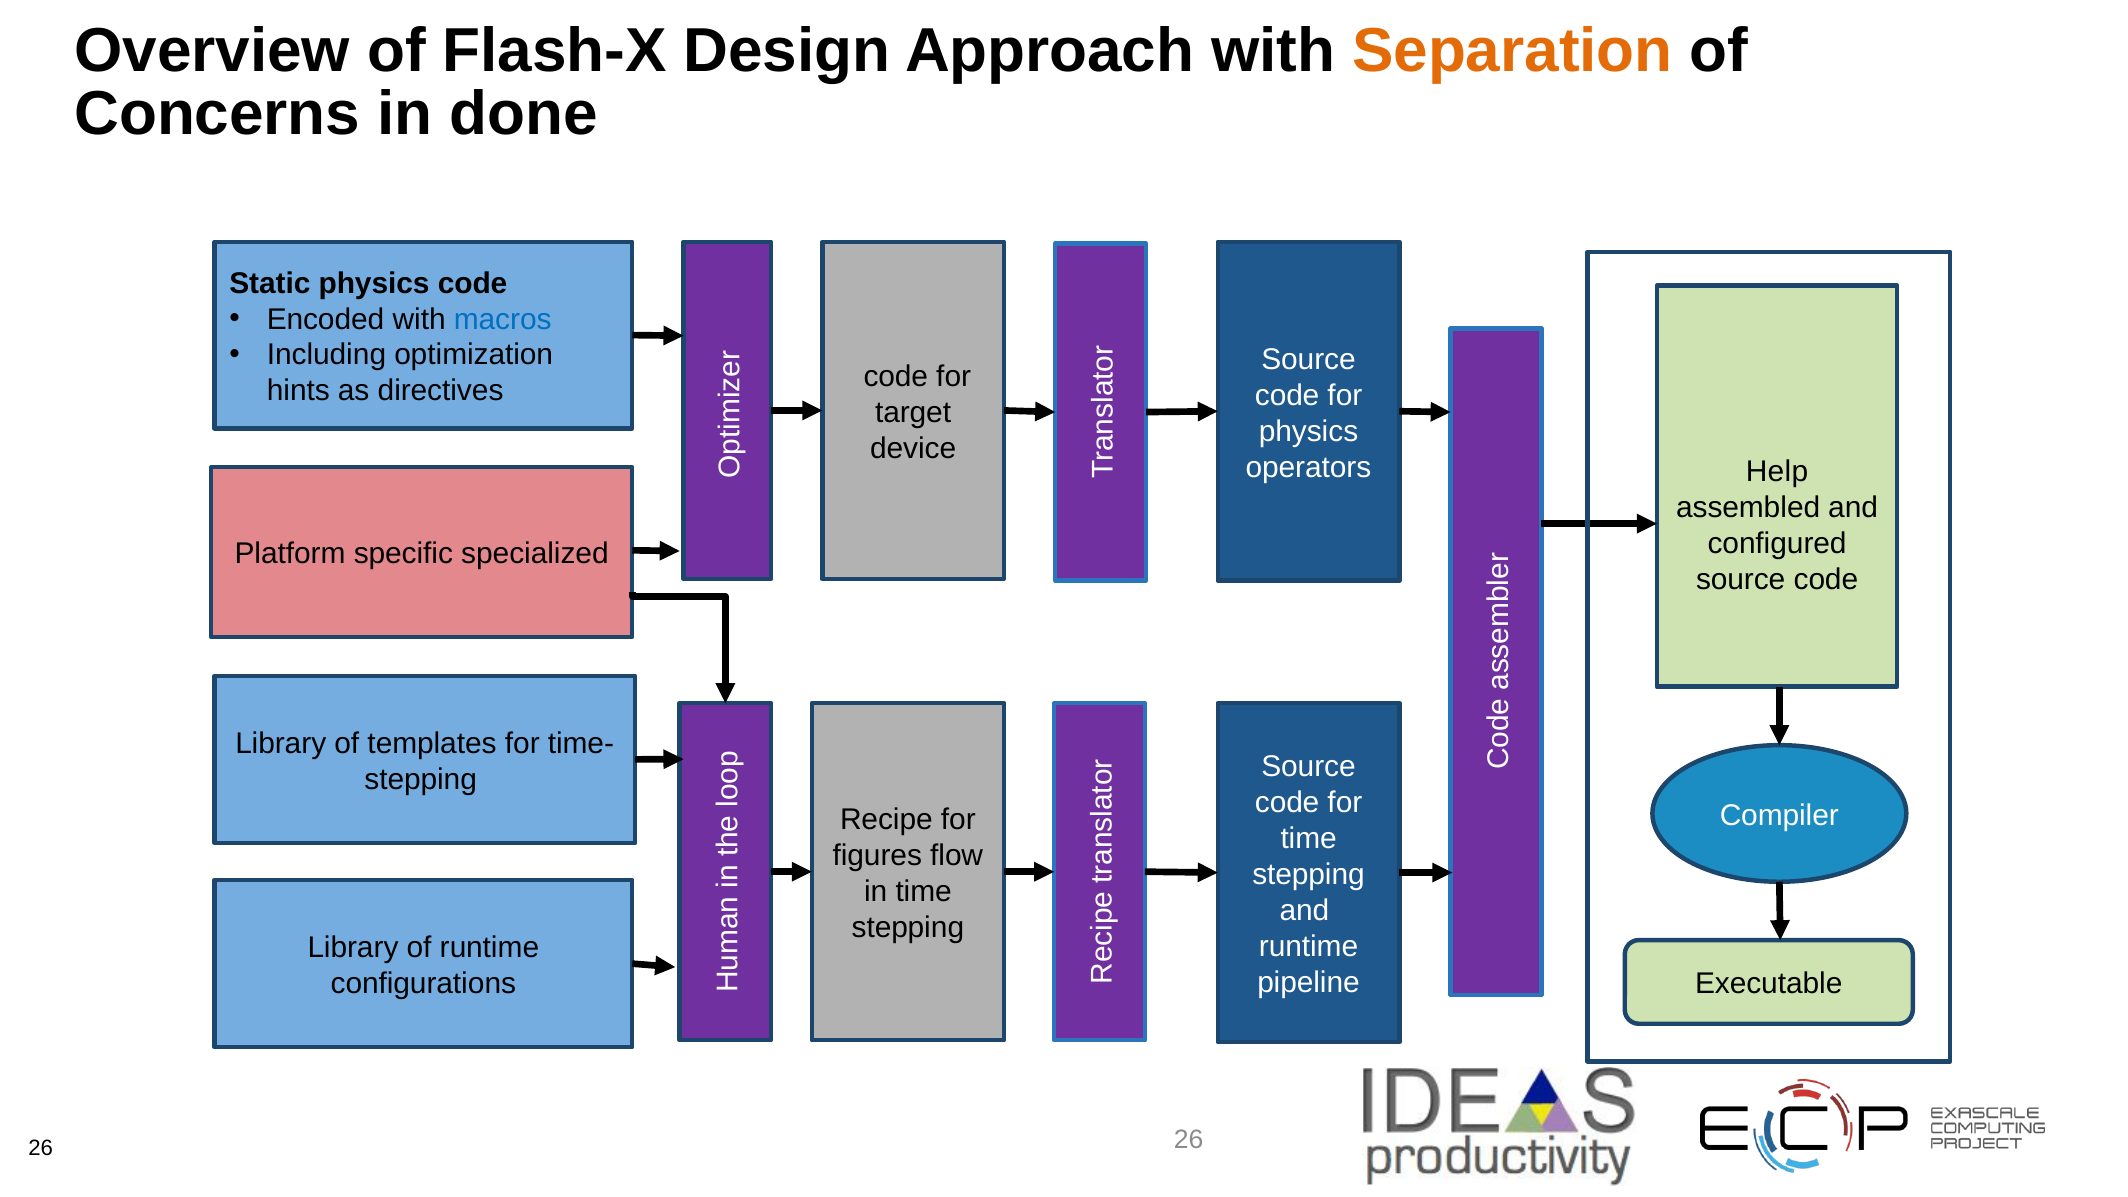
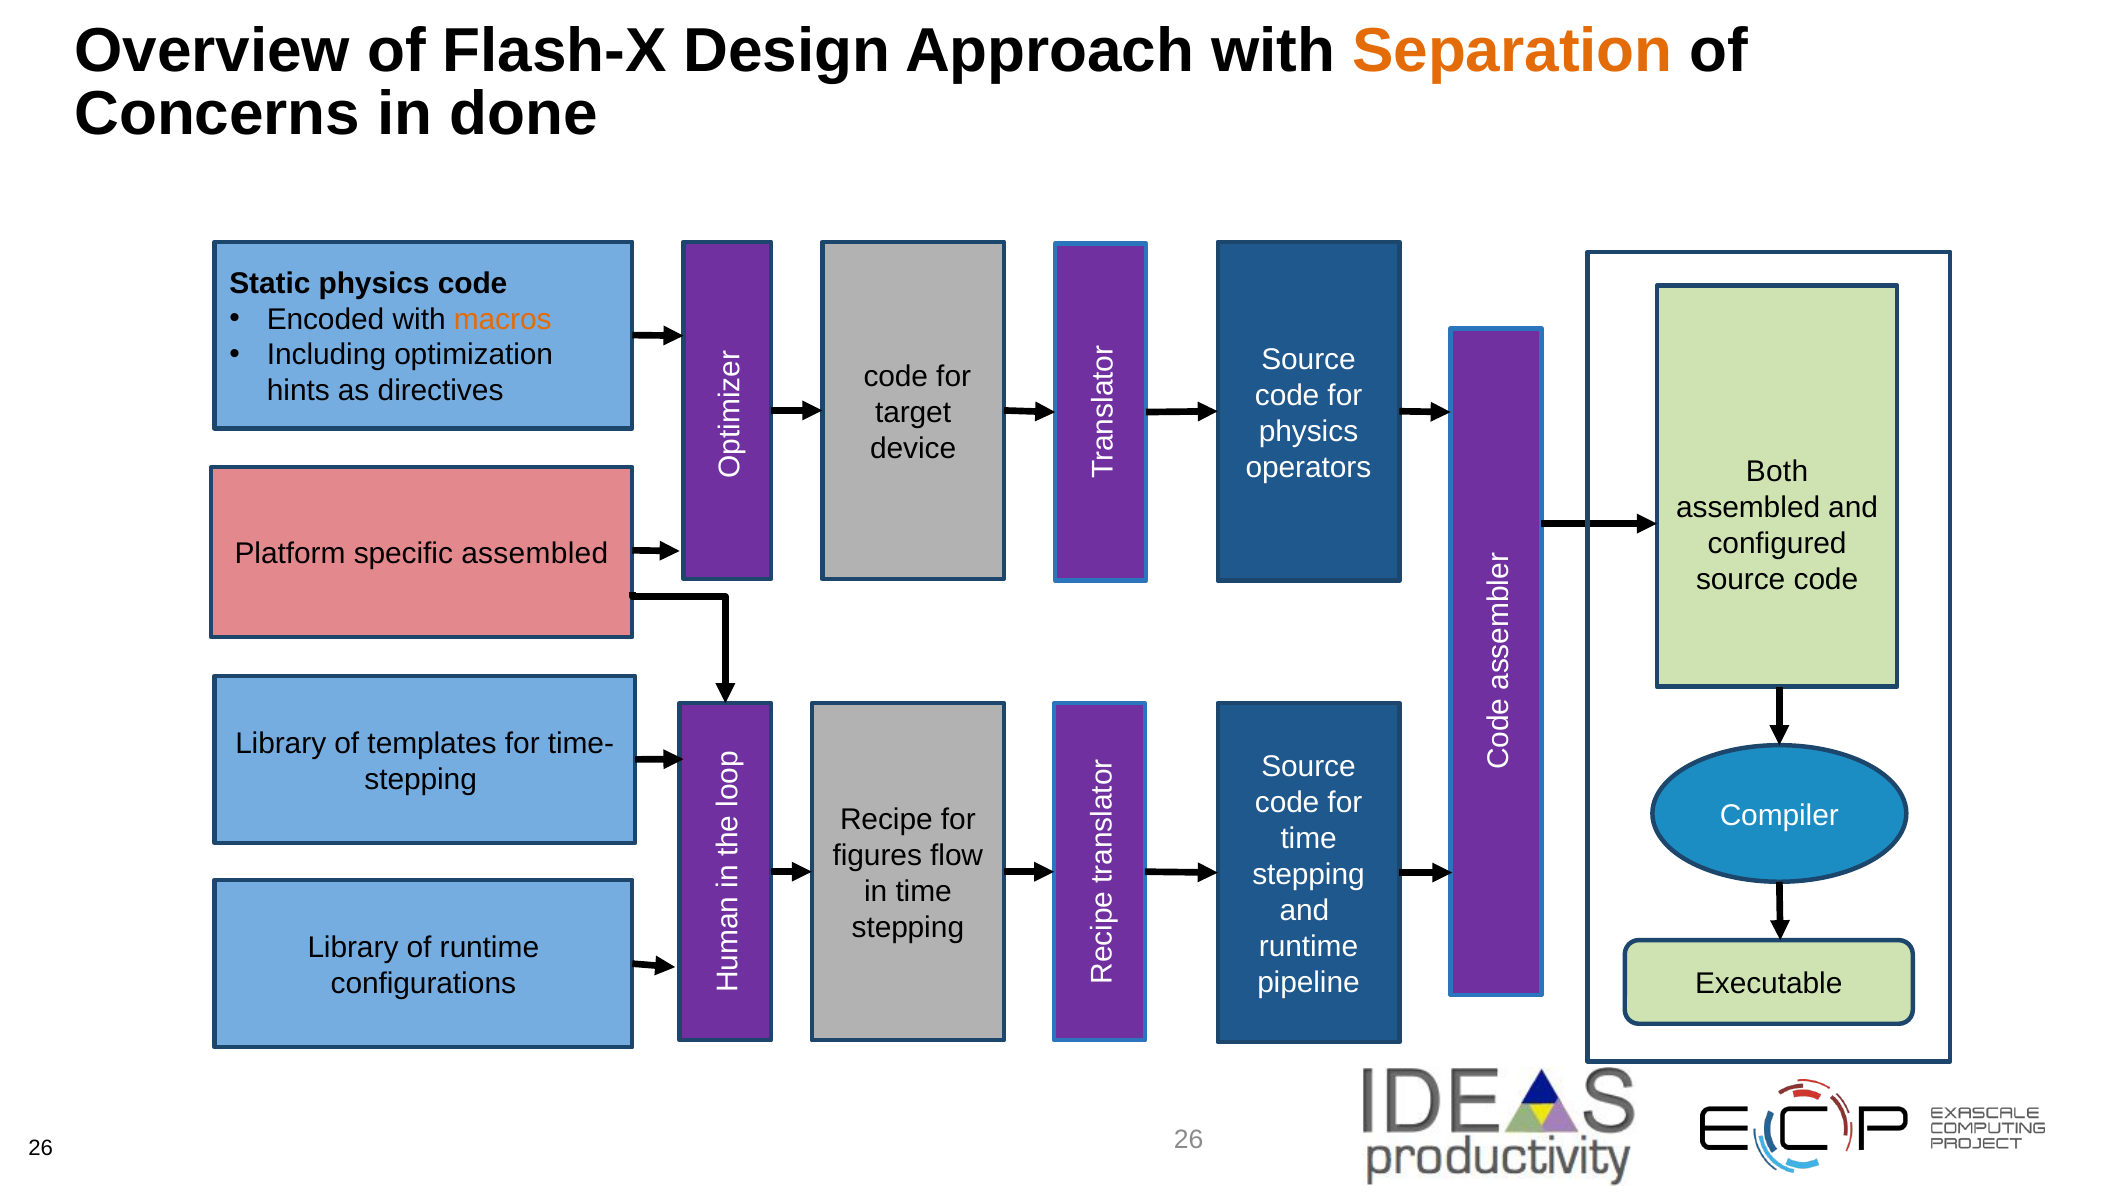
macros colour: blue -> orange (503, 319)
Help: Help -> Both (1777, 472)
specific specialized: specialized -> assembled (535, 554)
